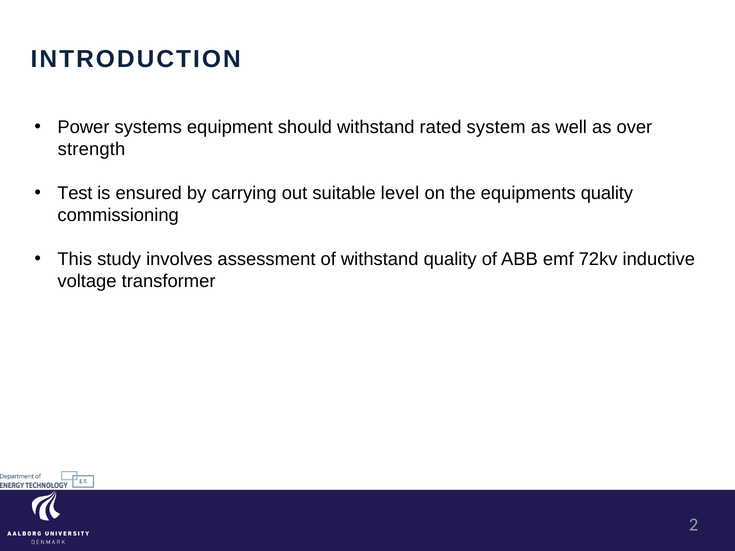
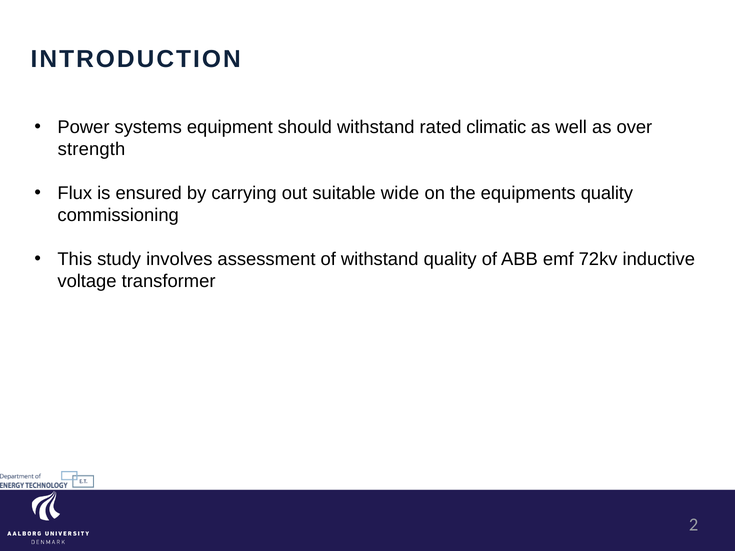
system: system -> climatic (496, 127)
Test: Test -> Flux (75, 193)
level: level -> wide (400, 193)
